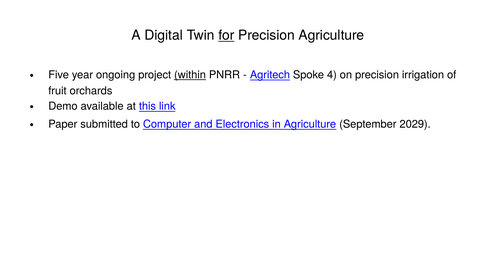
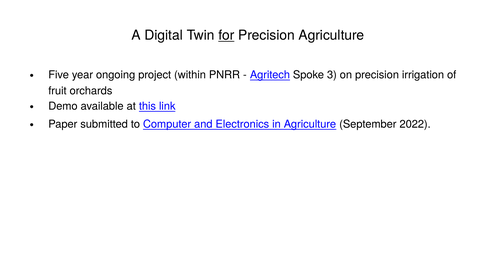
within underline: present -> none (190, 75)
4: 4 -> 3 (332, 75)
2029: 2029 -> 2022 (415, 124)
